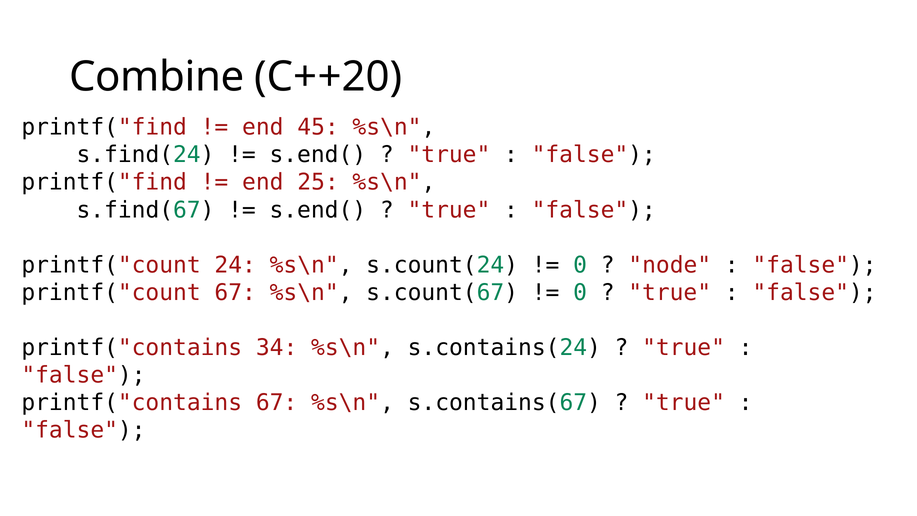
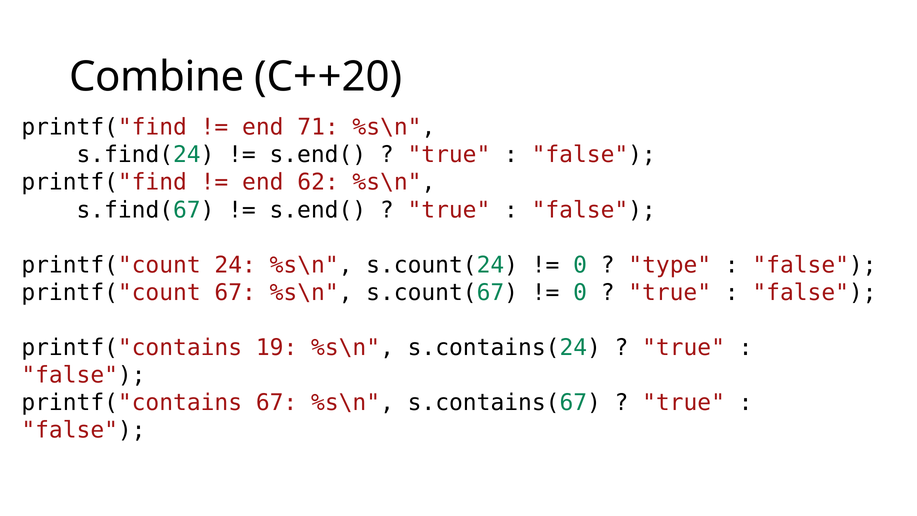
45: 45 -> 71 (318, 127)
25: 25 -> 62 (318, 182)
node: node -> type (670, 265)
34: 34 -> 19 (277, 347)
